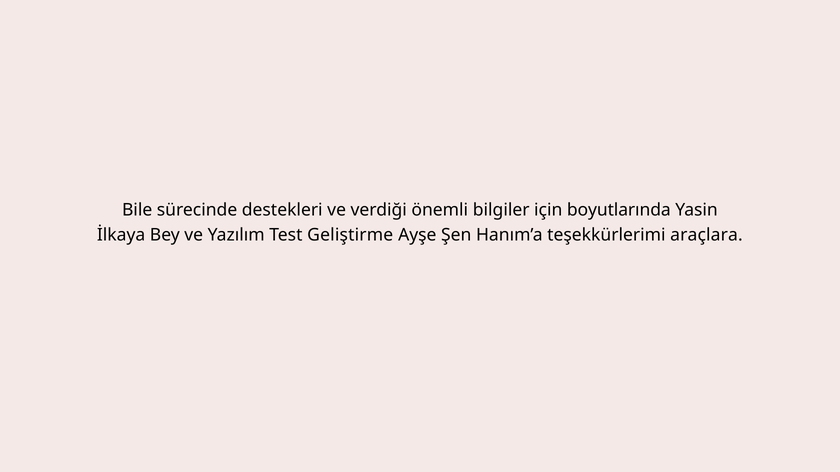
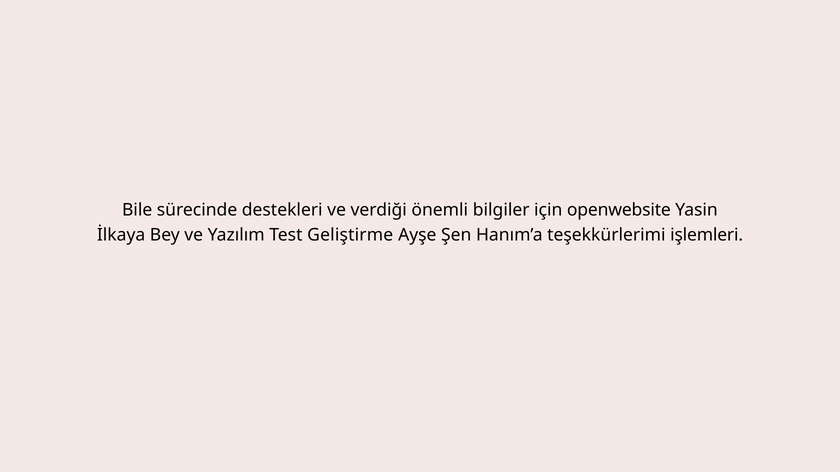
boyutlarında: boyutlarında -> openwebsite (619, 210)
araçlara: araçlara -> işlemleri (707, 235)
